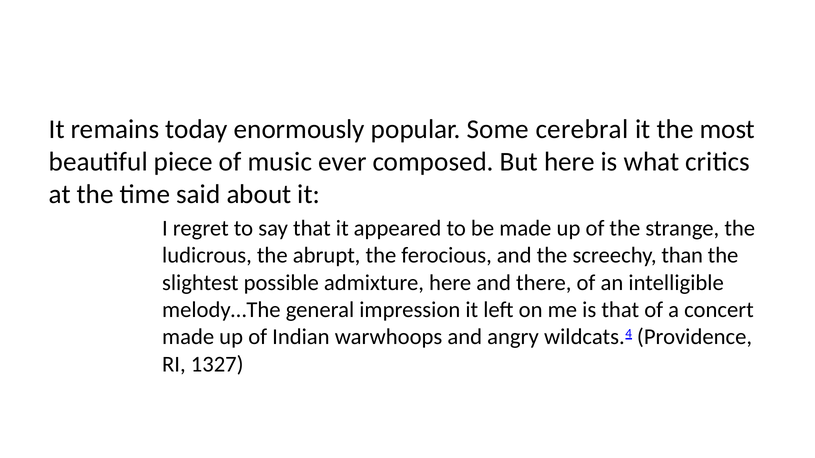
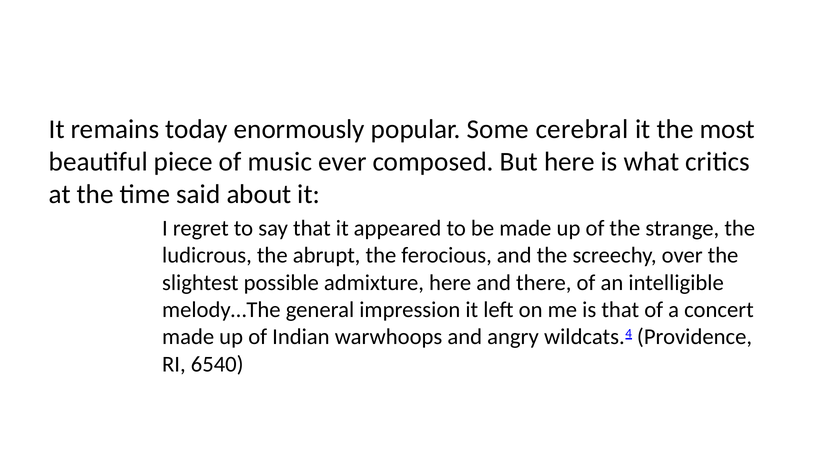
than: than -> over (682, 256)
1327: 1327 -> 6540 (217, 364)
